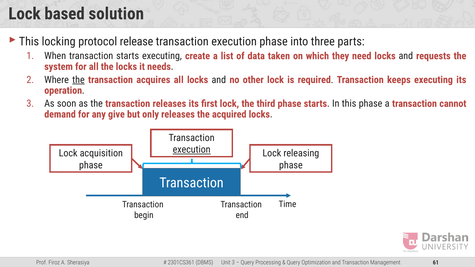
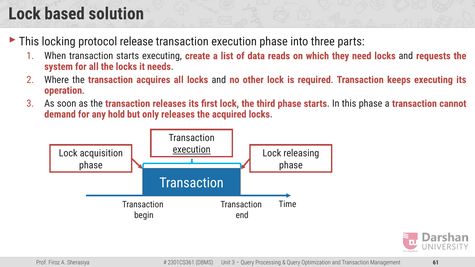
taken: taken -> reads (279, 56)
the underline: present -> none (78, 80)
give: give -> hold (116, 114)
